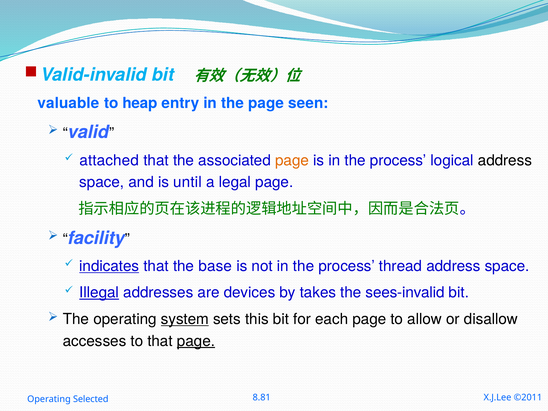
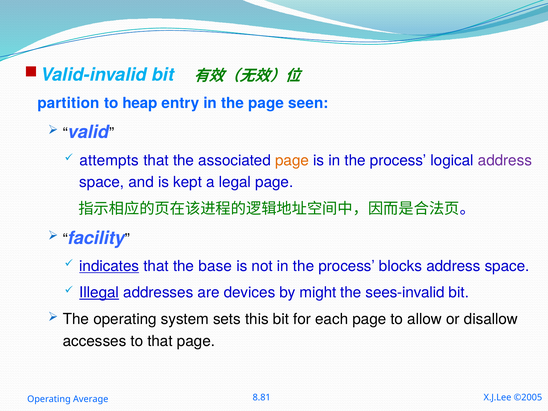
valuable: valuable -> partition (68, 103)
attached: attached -> attempts (109, 160)
address colour: black -> purple (505, 160)
until: until -> kept (188, 182)
thread: thread -> blocks (401, 266)
takes: takes -> might (318, 293)
system underline: present -> none (185, 319)
page underline: present -> none (196, 341)
©2011: ©2011 -> ©2005 (528, 398)
Selected: Selected -> Average (91, 399)
